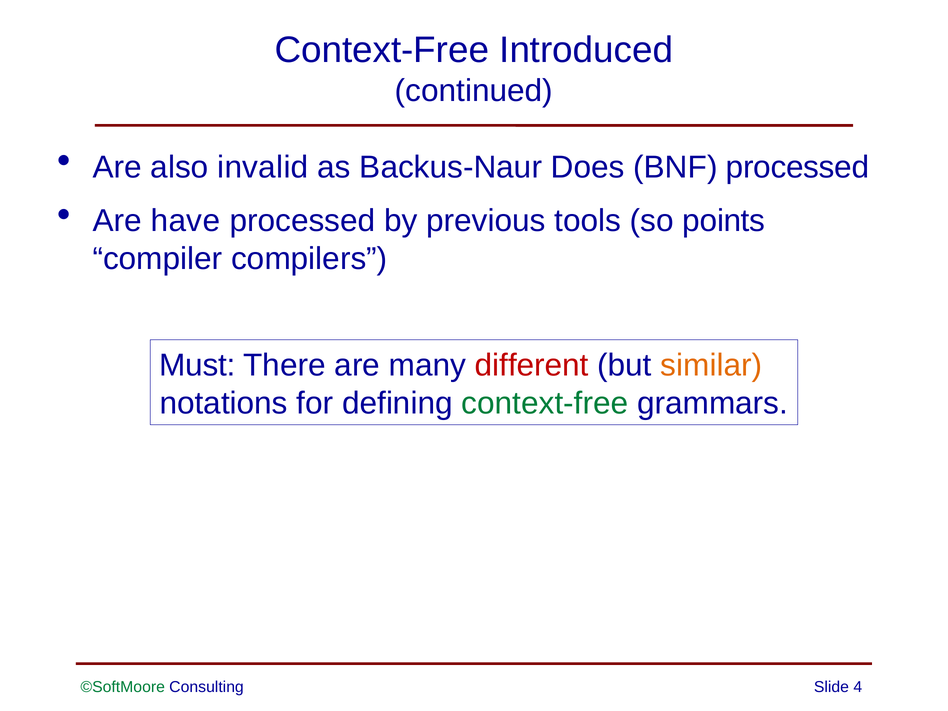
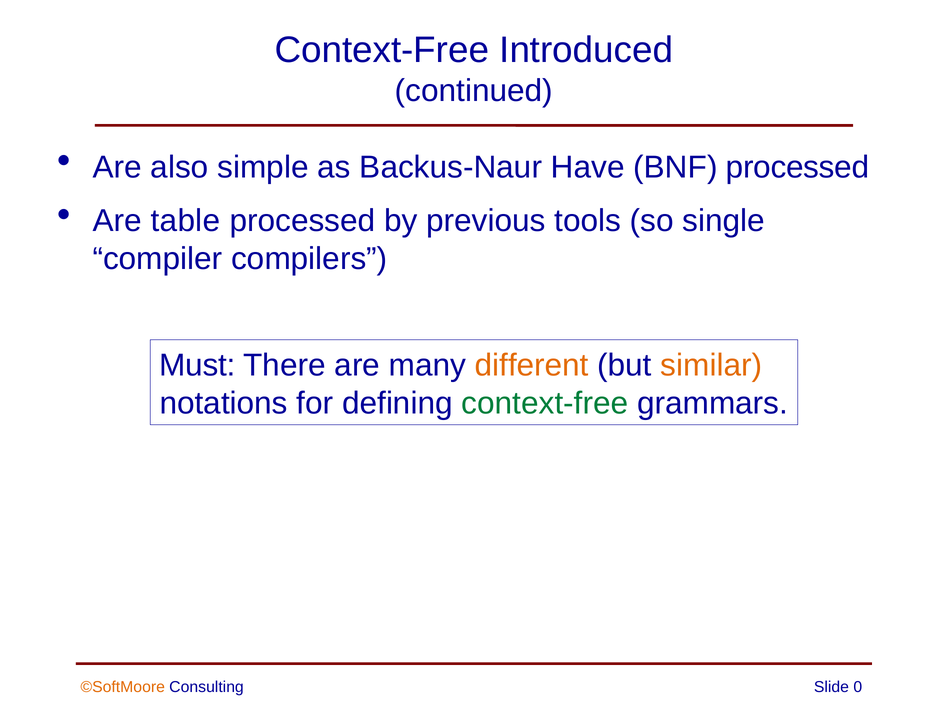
invalid: invalid -> simple (263, 167)
Does: Does -> Have (588, 167)
have: have -> table (185, 221)
points: points -> single (724, 221)
different colour: red -> orange (532, 366)
©SoftMoore colour: green -> orange (123, 687)
4: 4 -> 0 (858, 687)
